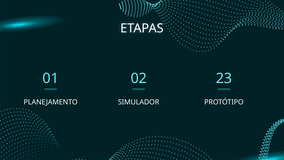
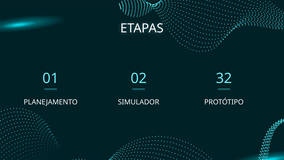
23: 23 -> 32 (224, 78)
